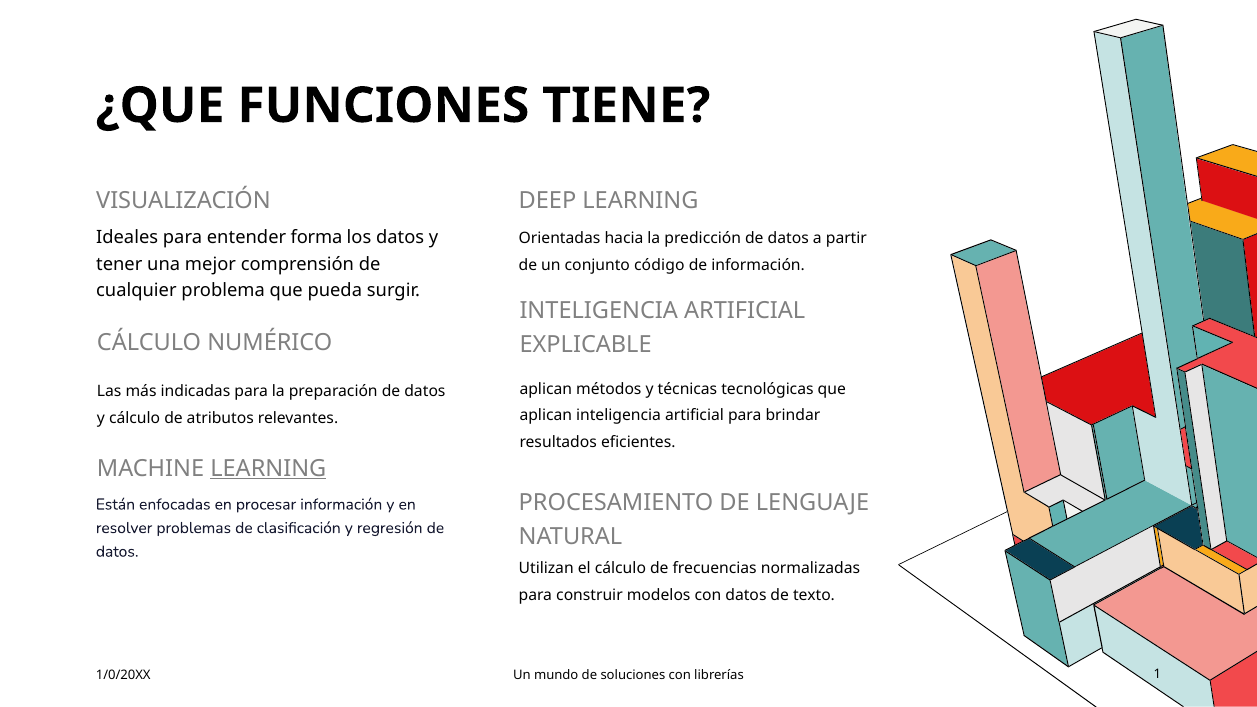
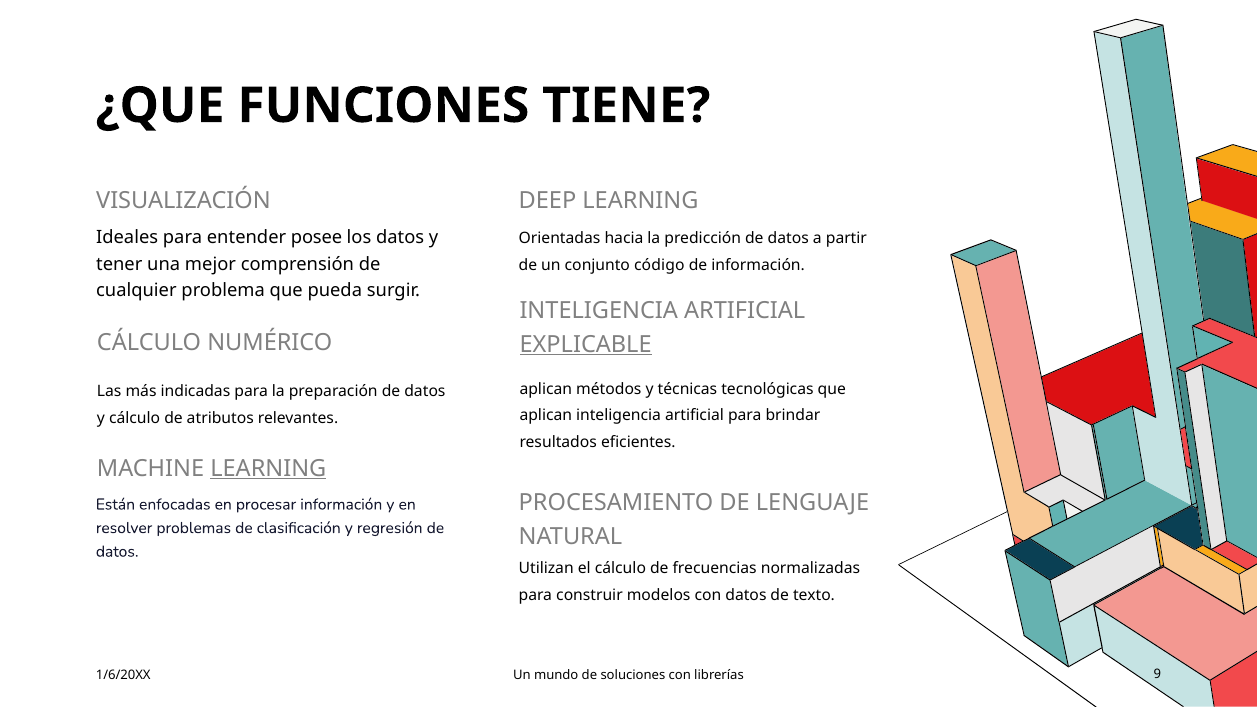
forma: forma -> posee (317, 238)
EXPLICABLE underline: none -> present (586, 344)
1/0/20XX: 1/0/20XX -> 1/6/20XX (123, 675)
1: 1 -> 9 (1157, 674)
